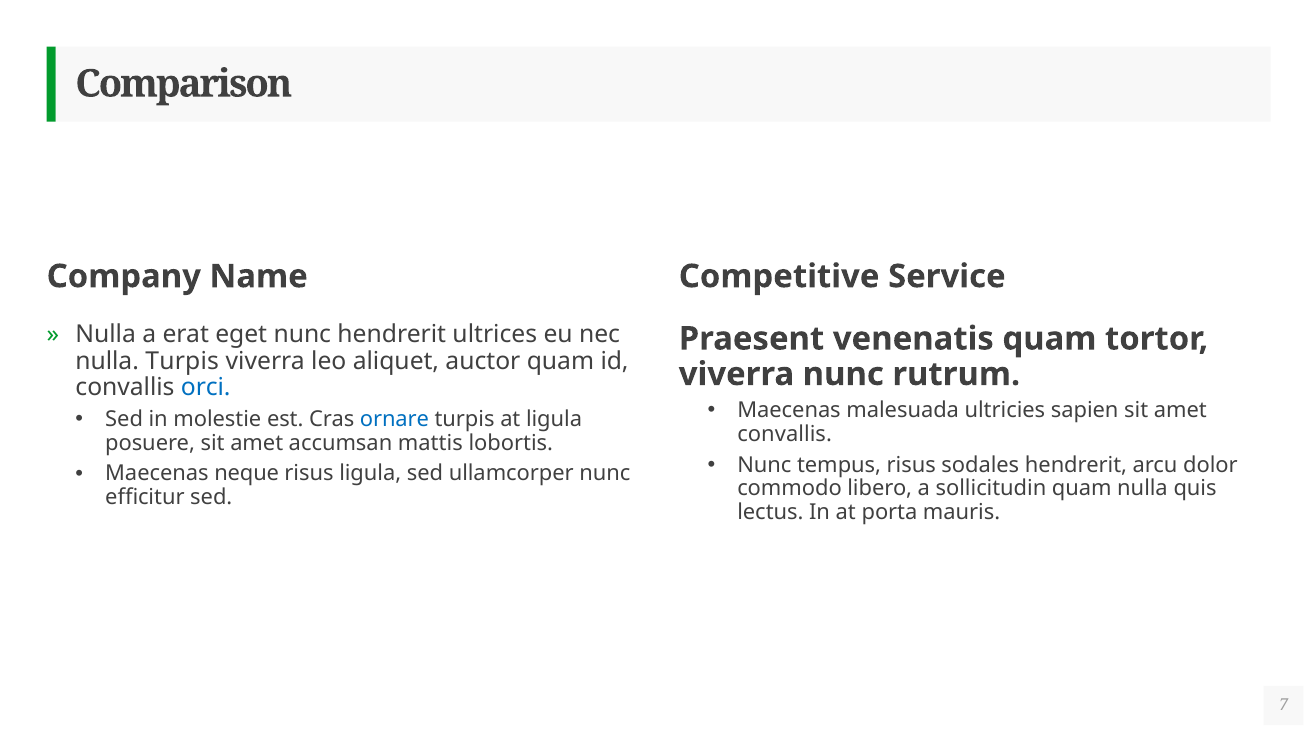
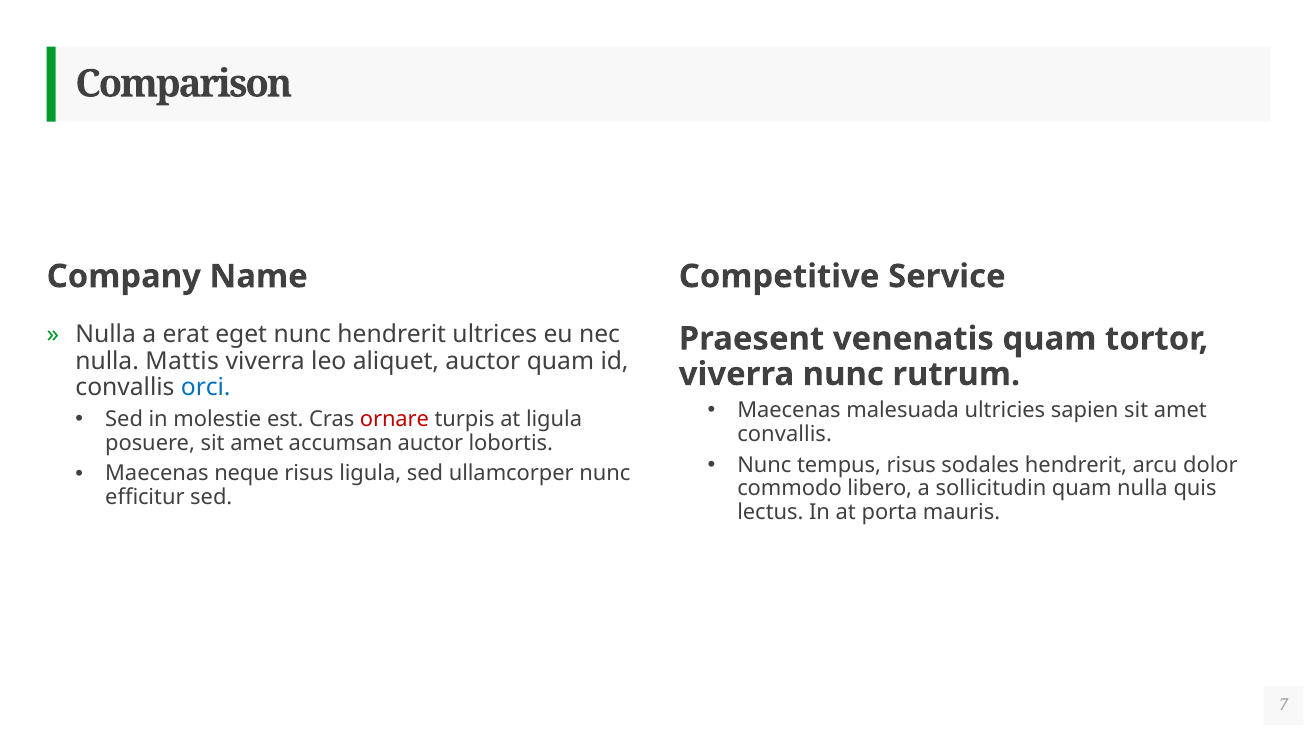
nulla Turpis: Turpis -> Mattis (182, 361)
ornare colour: blue -> red (394, 420)
accumsan mattis: mattis -> auctor (430, 443)
